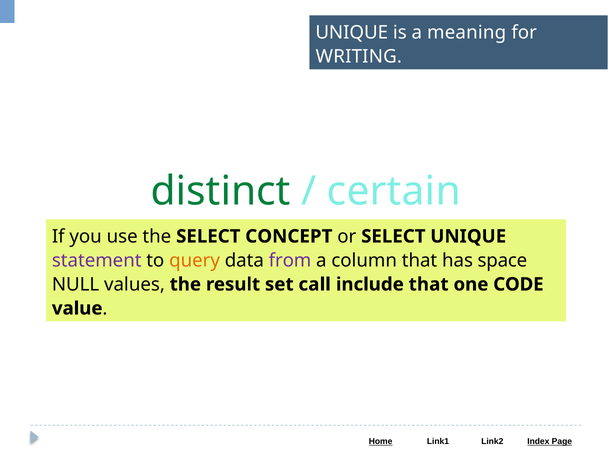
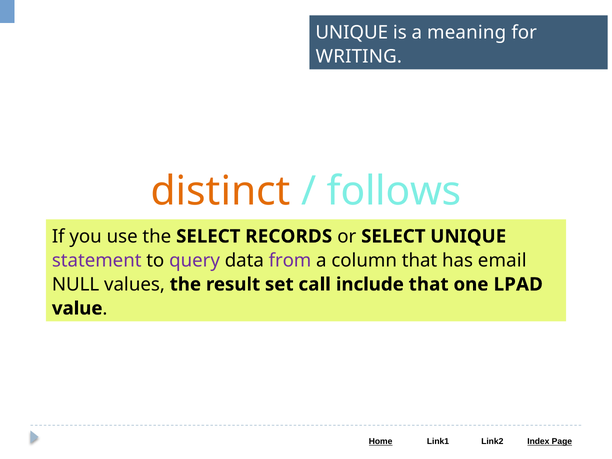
distinct colour: green -> orange (221, 191)
certain: certain -> follows (394, 191)
CONCEPT: CONCEPT -> RECORDS (289, 236)
query colour: orange -> purple (195, 260)
space: space -> email (502, 260)
CODE: CODE -> LPAD (518, 284)
